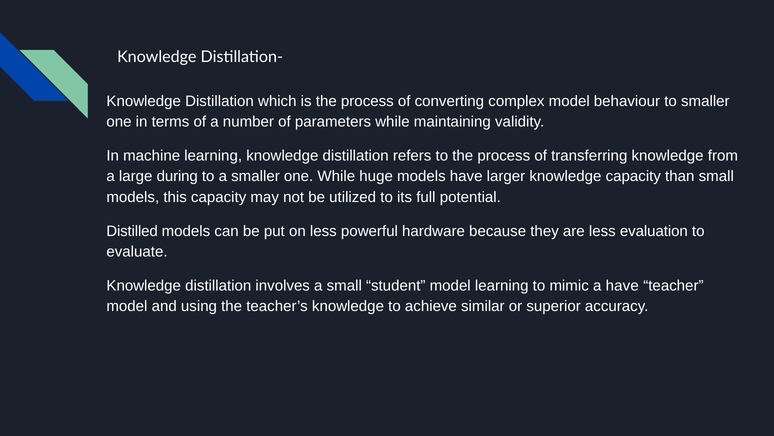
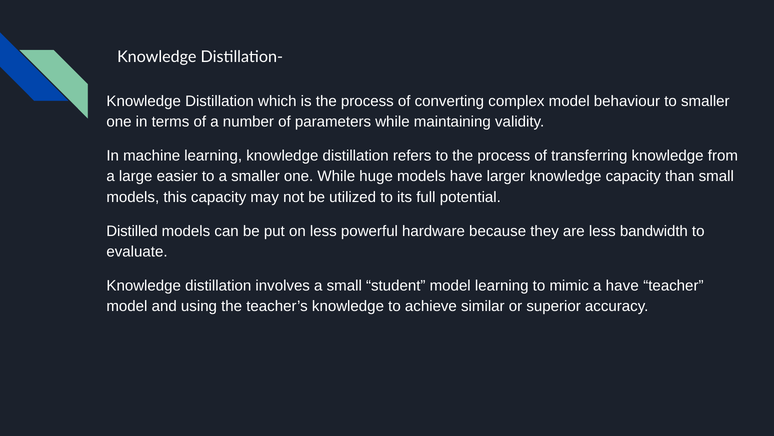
during: during -> easier (177, 176)
evaluation: evaluation -> bandwidth (654, 231)
